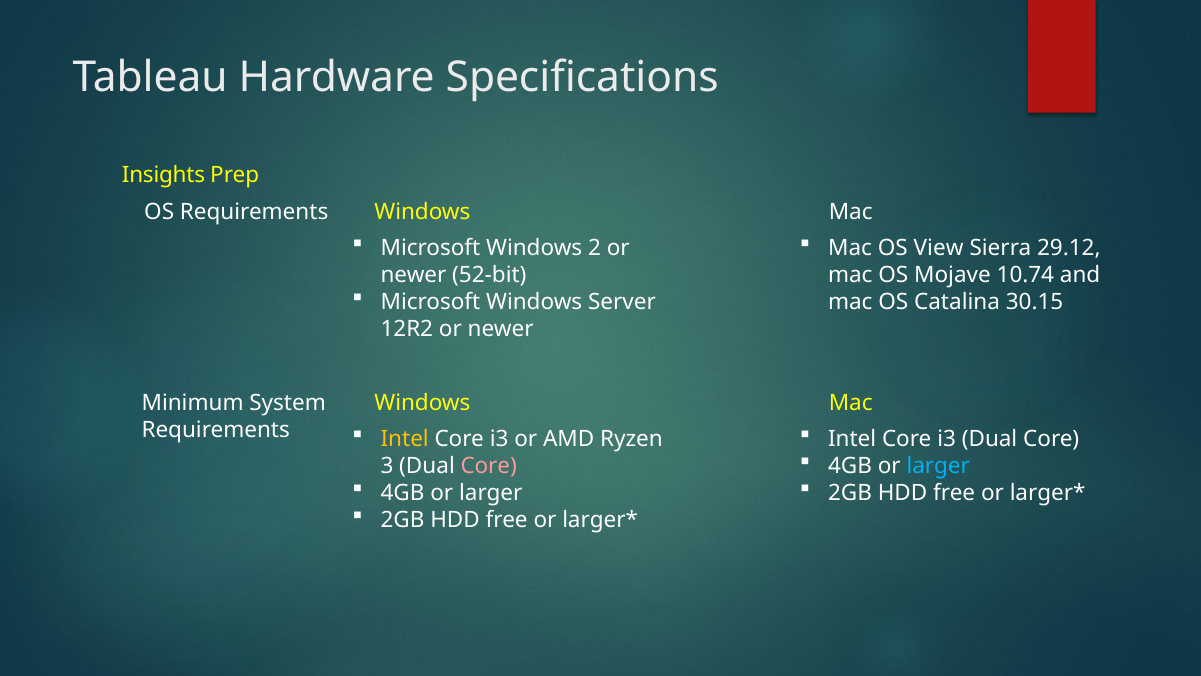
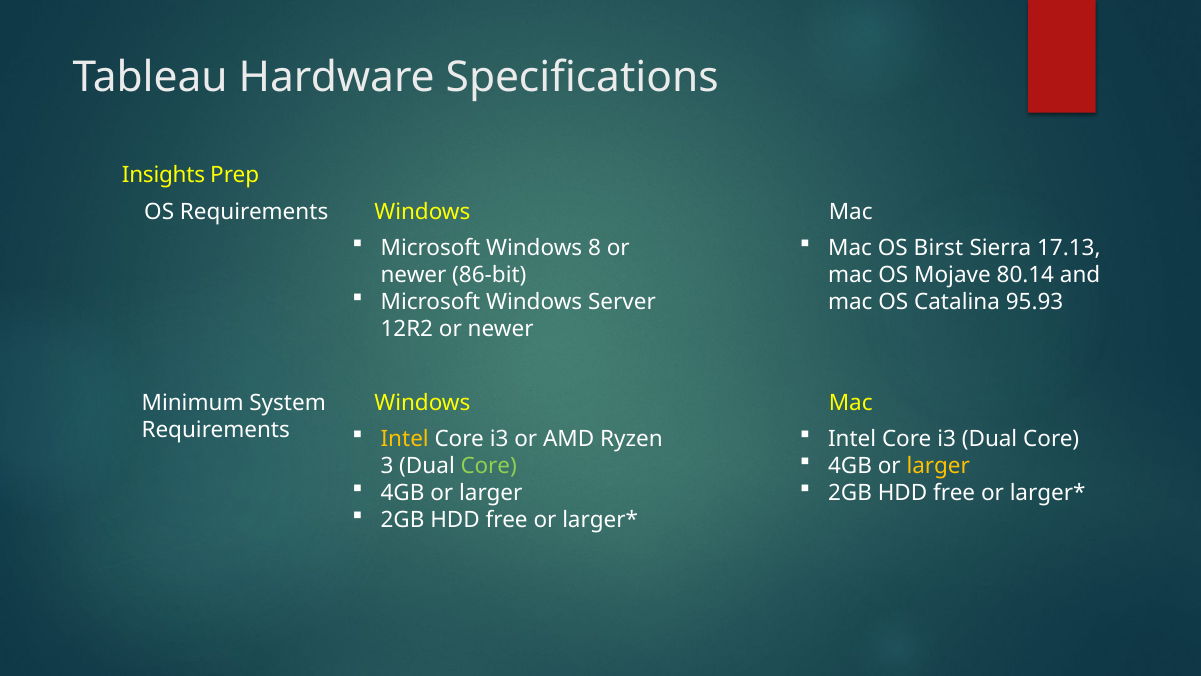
2: 2 -> 8 (595, 248)
View: View -> Birst (939, 248)
29.12: 29.12 -> 17.13 (1069, 248)
52-bit: 52-bit -> 86-bit (489, 275)
10.74: 10.74 -> 80.14 (1025, 275)
30.15: 30.15 -> 95.93 (1035, 302)
larger colour: light blue -> yellow (938, 466)
Core colour: pink -> light green (489, 466)
